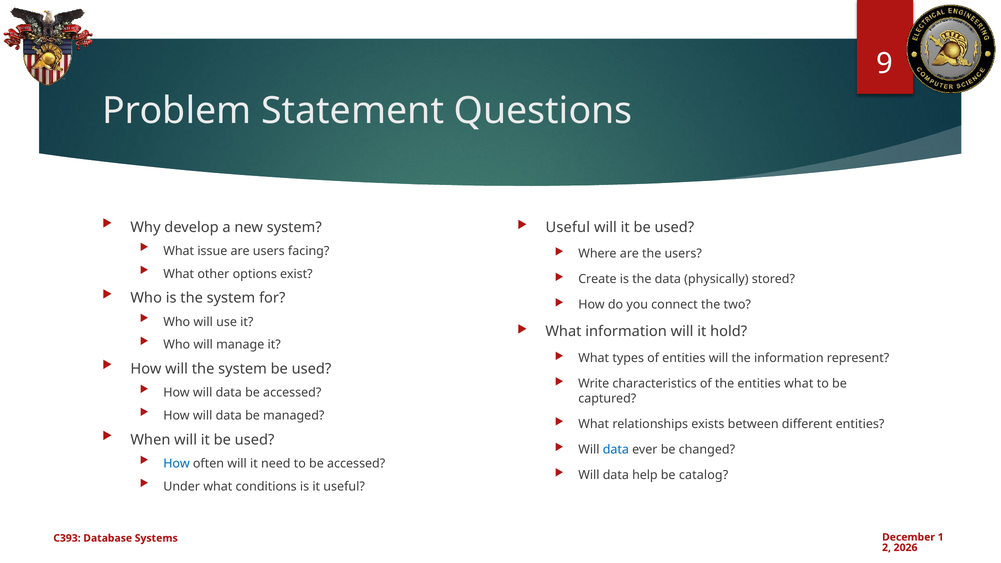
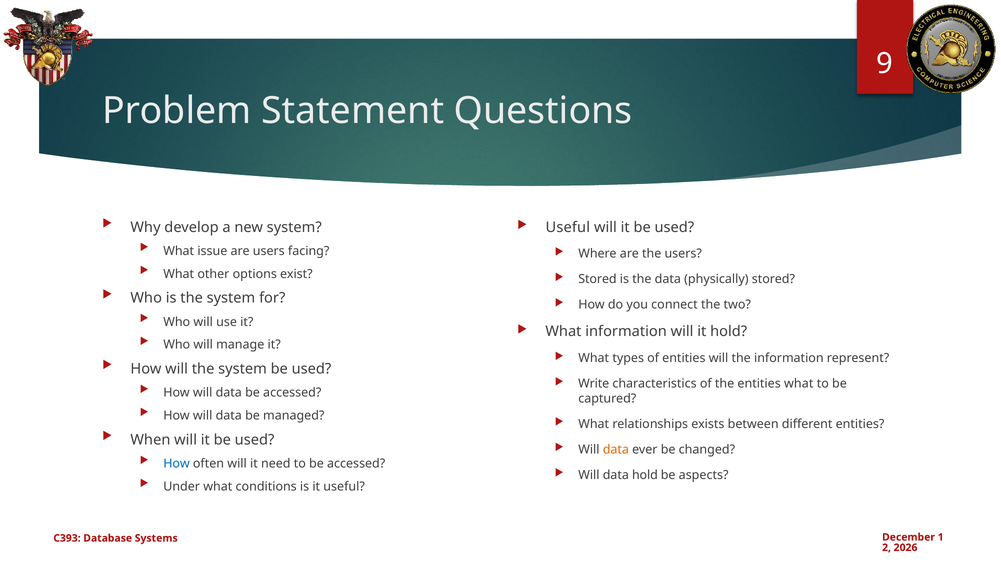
Create: Create -> Stored (597, 279)
data colour: blue -> orange (616, 450)
data help: help -> hold (645, 475)
catalog: catalog -> aspects (704, 475)
